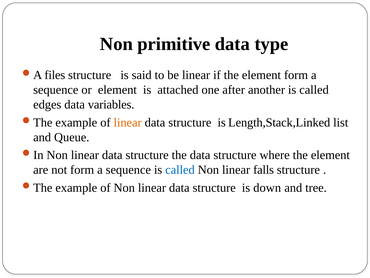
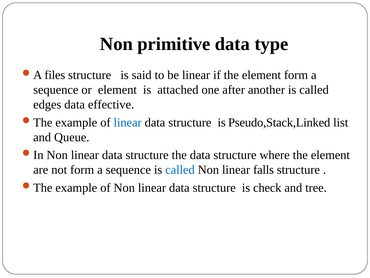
variables: variables -> effective (111, 104)
linear colour: orange -> blue (128, 122)
Length,Stack,Linked: Length,Stack,Linked -> Pseudo,Stack,Linked (279, 122)
down: down -> check (267, 187)
